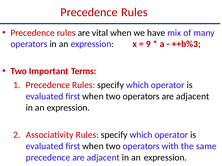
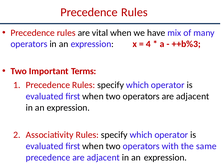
9: 9 -> 4 (148, 44)
